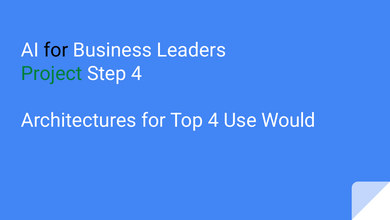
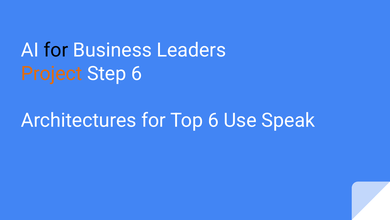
Project colour: green -> orange (52, 73)
Step 4: 4 -> 6 (137, 73)
Top 4: 4 -> 6 (213, 120)
Would: Would -> Speak (288, 120)
